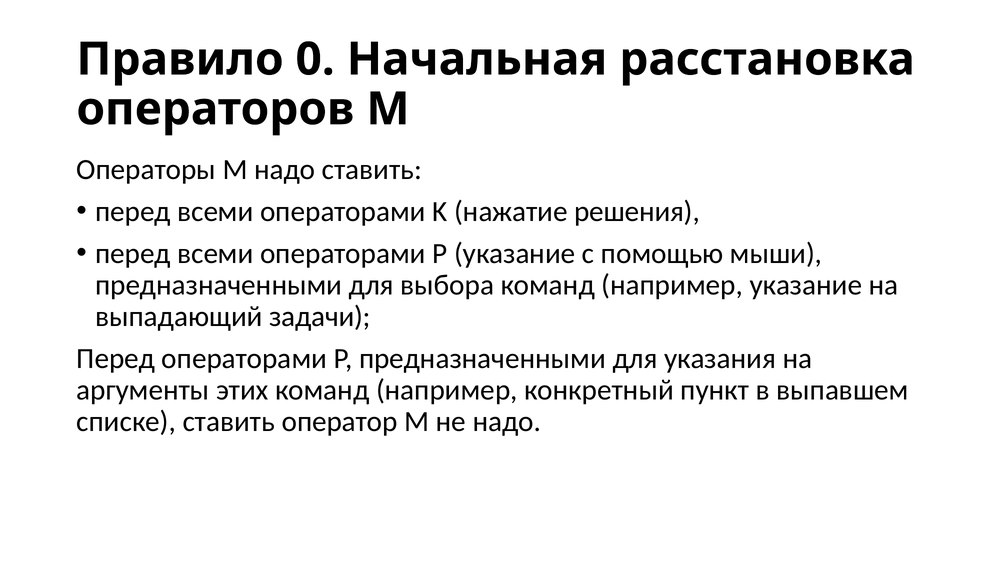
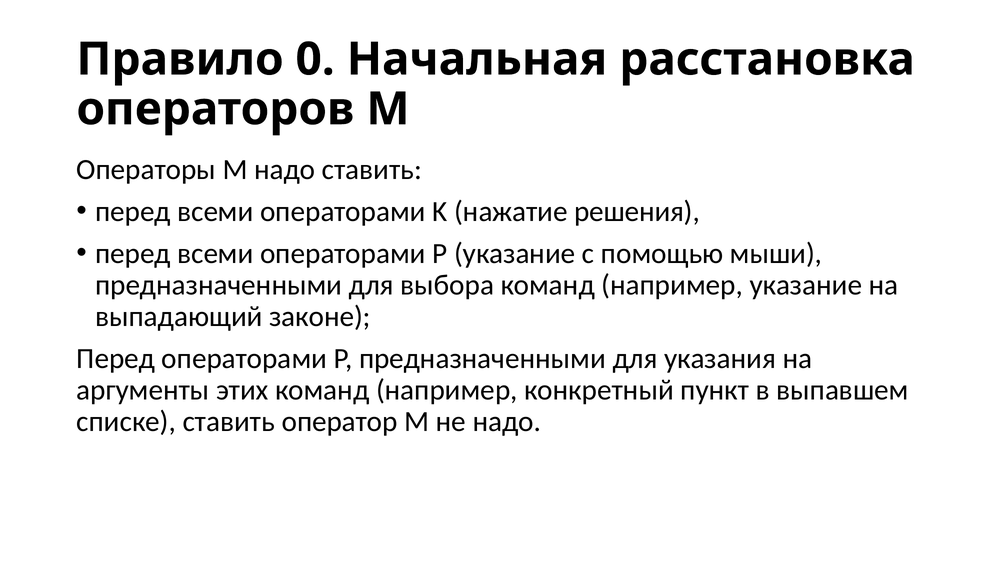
задачи: задачи -> законе (320, 317)
